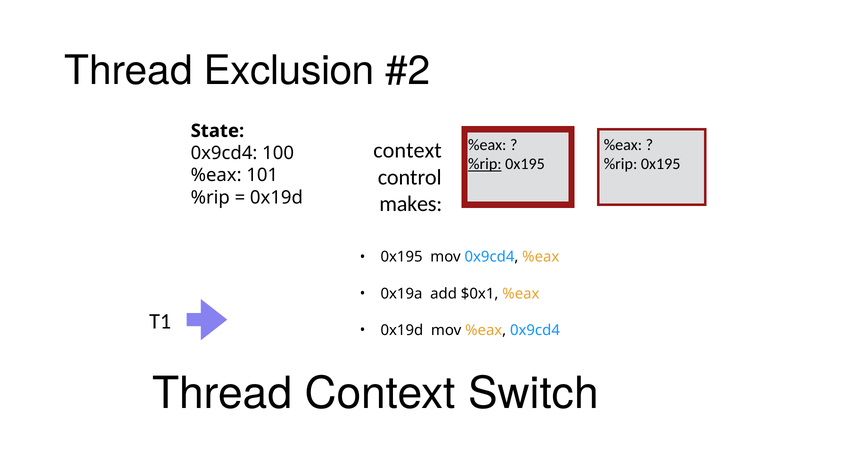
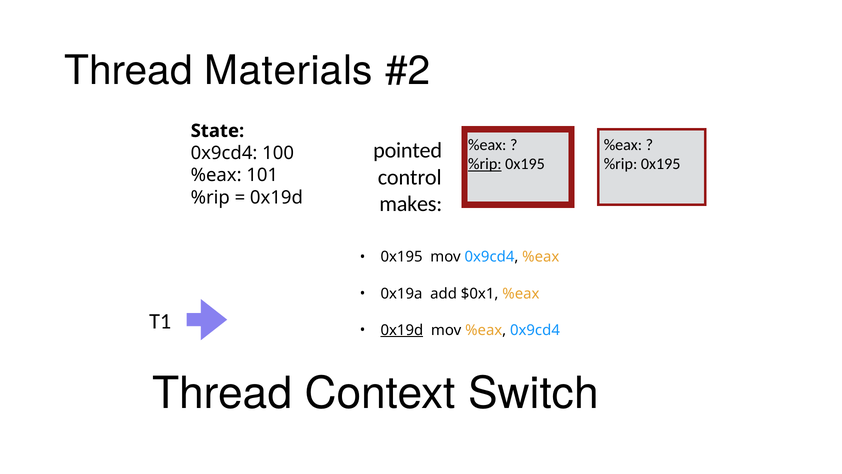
Exclusion: Exclusion -> Materials (289, 71)
context: context -> pointed (408, 150)
0x19d underline: none -> present (402, 330)
